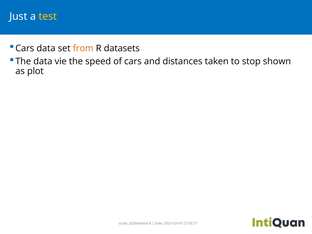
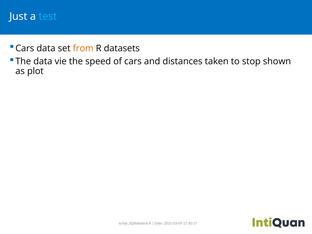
test colour: yellow -> light blue (48, 16)
